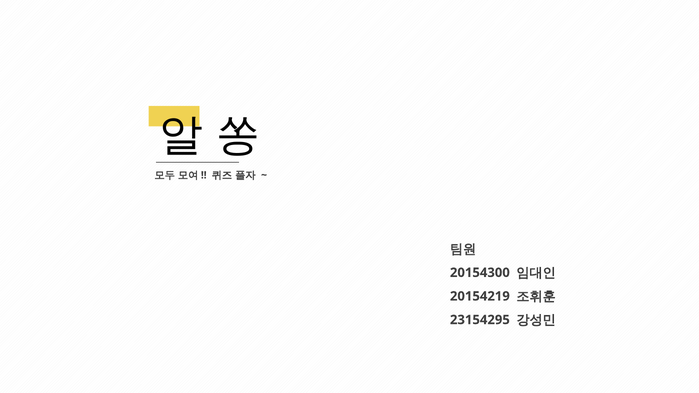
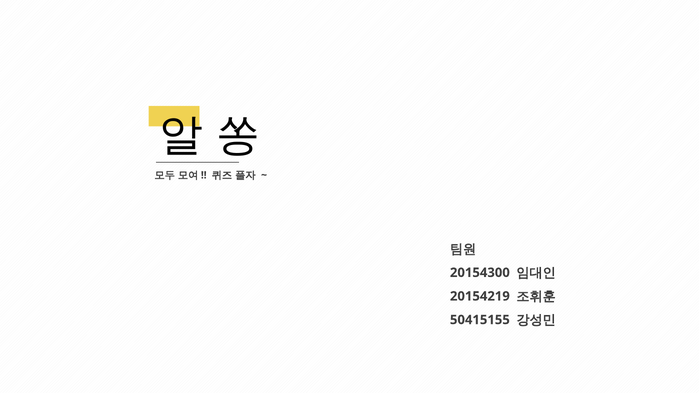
23154295: 23154295 -> 50415155 (480, 320)
